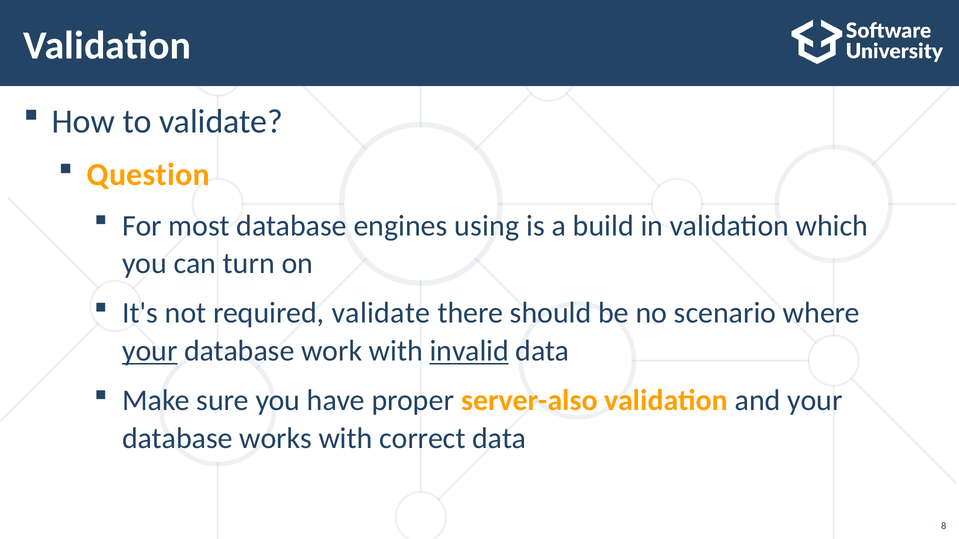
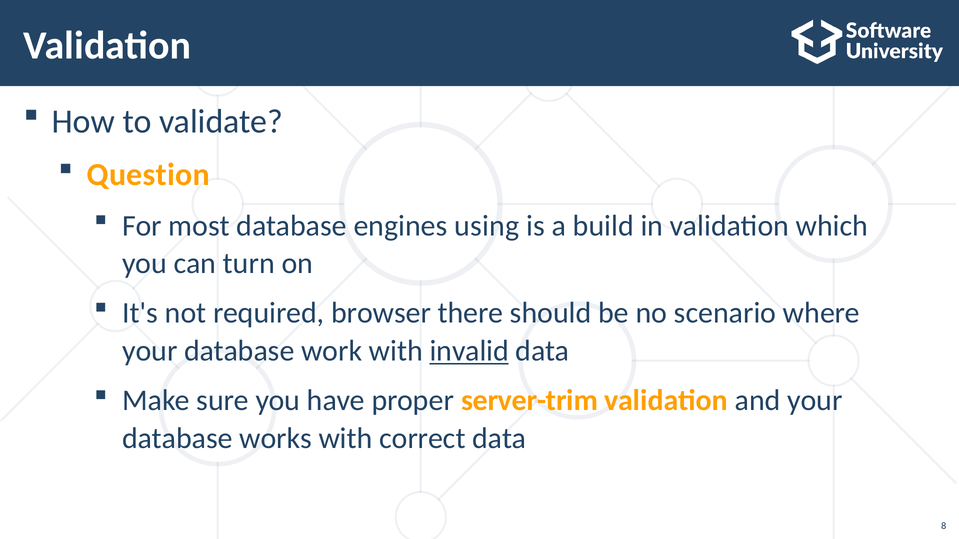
required validate: validate -> browser (381, 313)
your underline: present -> none (150, 351)
server-also: server-also -> server-trim (530, 401)
